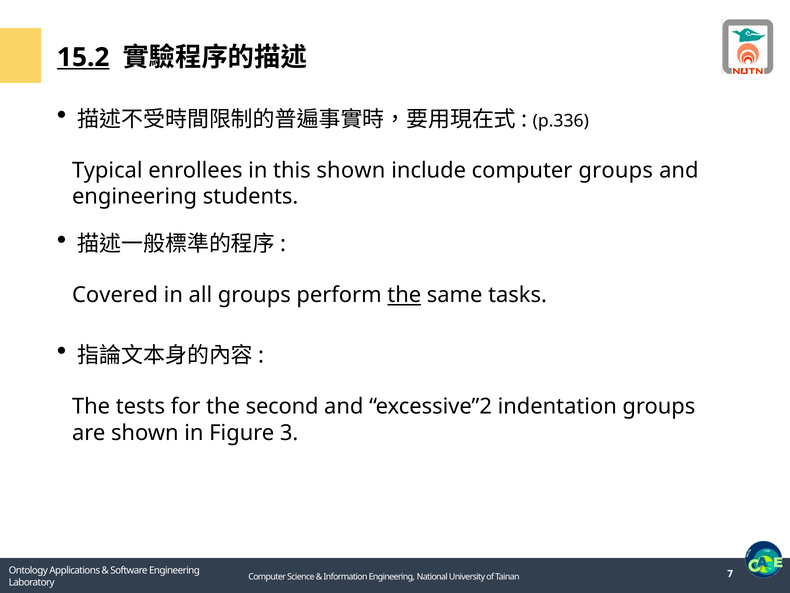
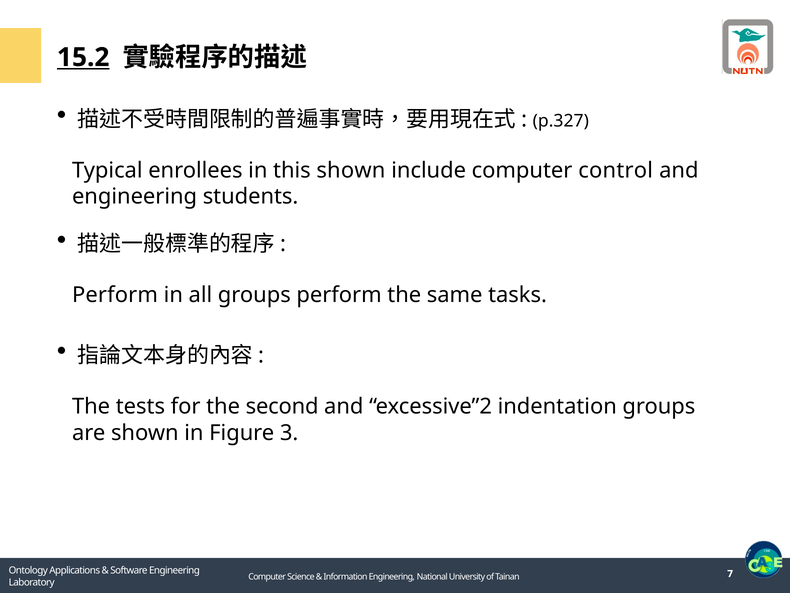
p.336: p.336 -> p.327 (561, 121)
computer groups: groups -> control (616, 170)
Covered: Covered -> Perform (115, 295)
the underline: present -> none (404, 295)
